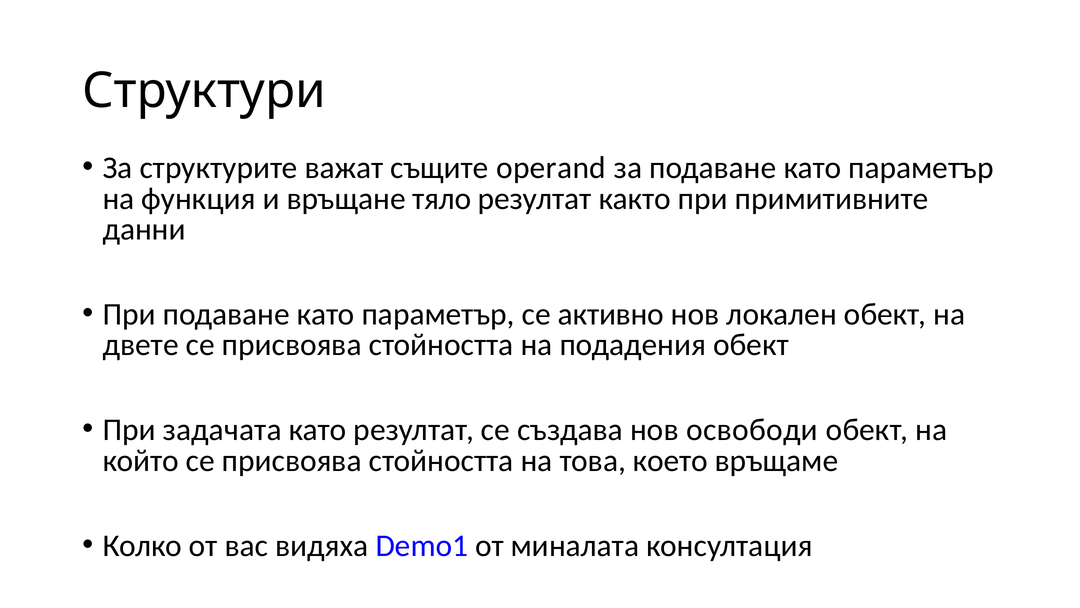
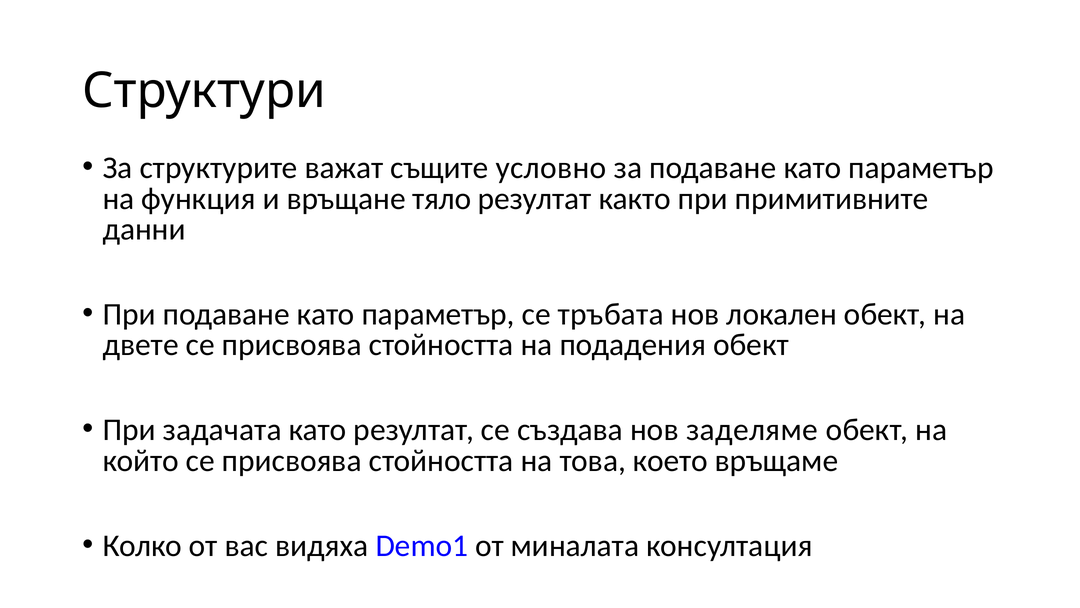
operand: operand -> условно (551, 168)
активно: активно -> тръбата (611, 314)
освободи: освободи -> заделяме (752, 430)
